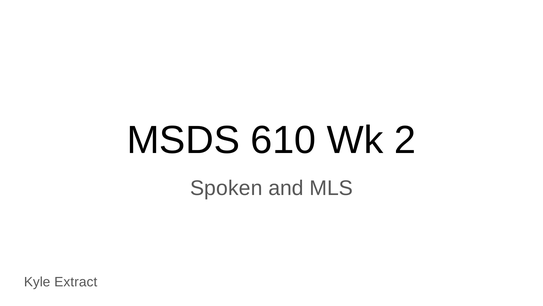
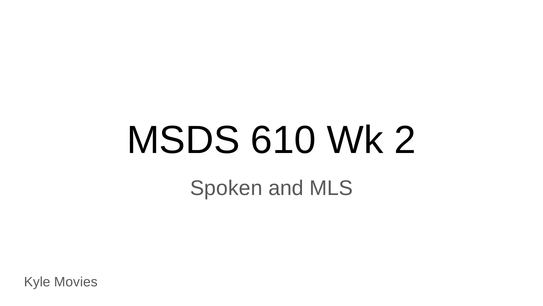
Extract: Extract -> Movies (76, 281)
